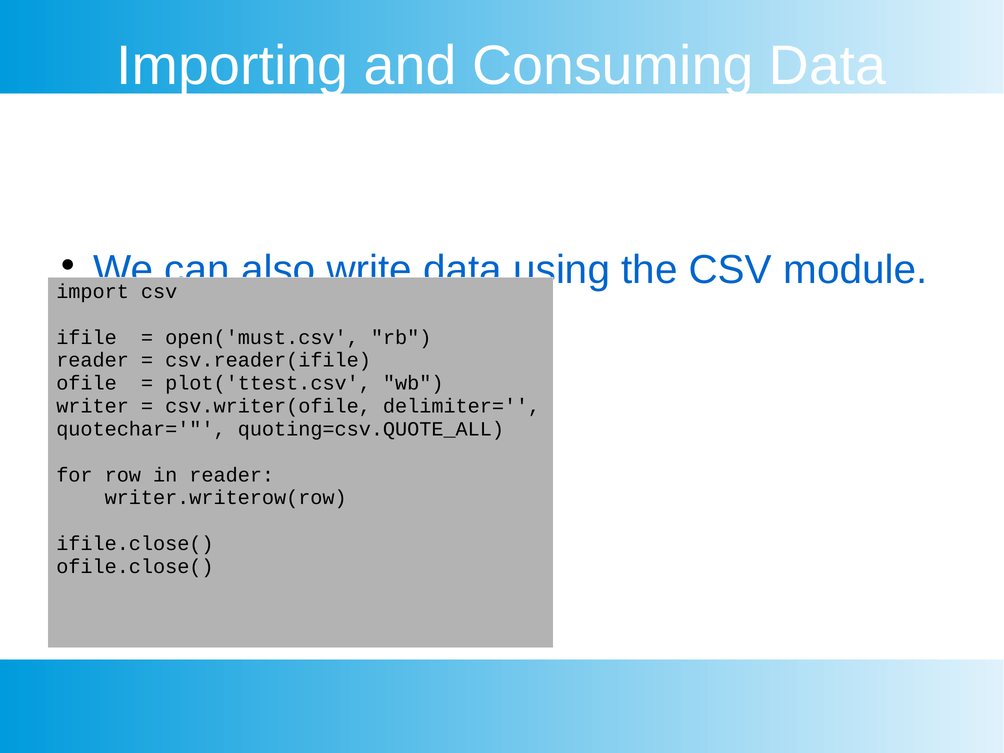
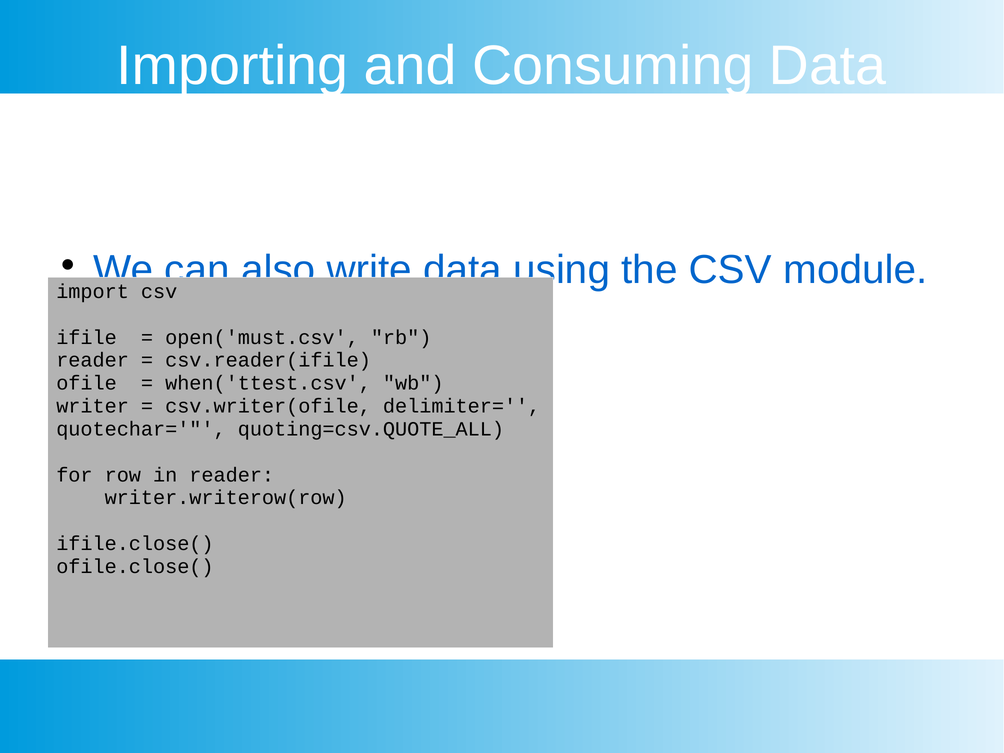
plot('ttest.csv: plot('ttest.csv -> when('ttest.csv (268, 383)
